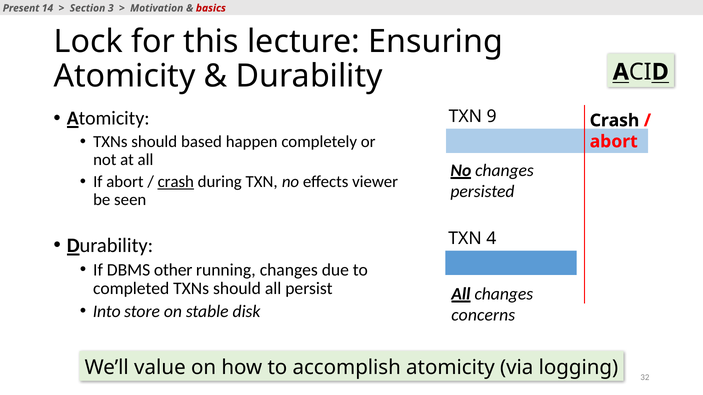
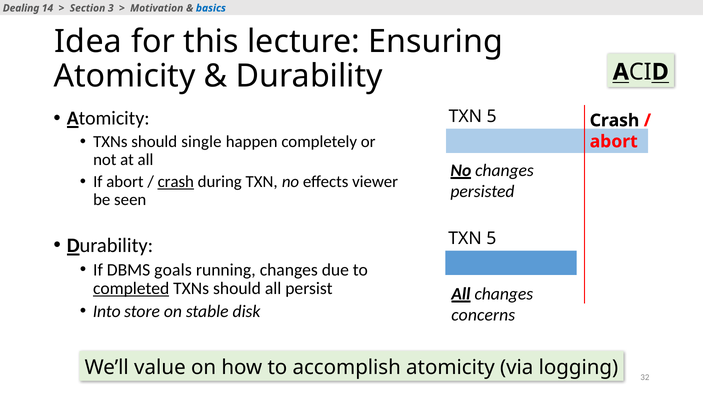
Present: Present -> Dealing (21, 8)
basics colour: red -> blue (211, 8)
Lock: Lock -> Idea (88, 42)
9: 9 -> 5 (492, 117)
based: based -> single (201, 142)
4: 4 -> 5 (491, 239)
other: other -> goals (173, 270)
completed underline: none -> present (131, 289)
